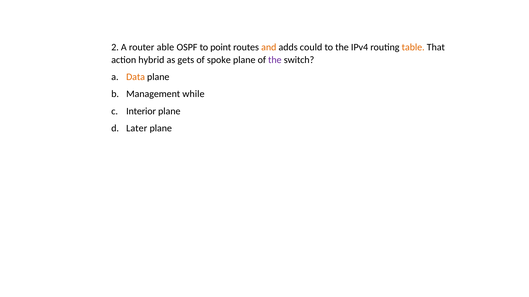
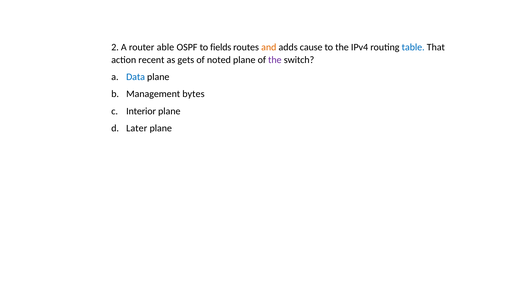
point: point -> fields (221, 47)
could: could -> cause (311, 47)
table colour: orange -> blue (413, 47)
hybrid: hybrid -> recent (151, 60)
spoke: spoke -> noted (219, 60)
Data colour: orange -> blue (136, 77)
while: while -> bytes (193, 94)
